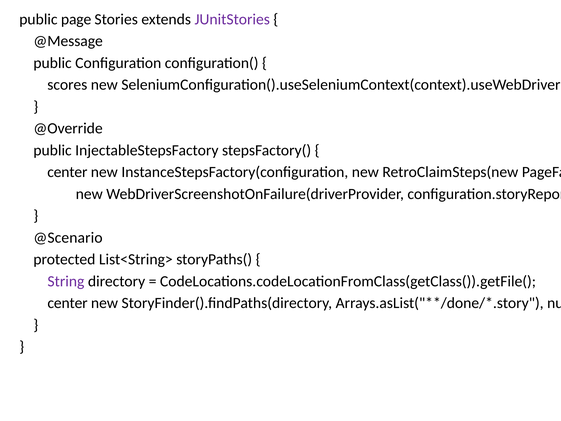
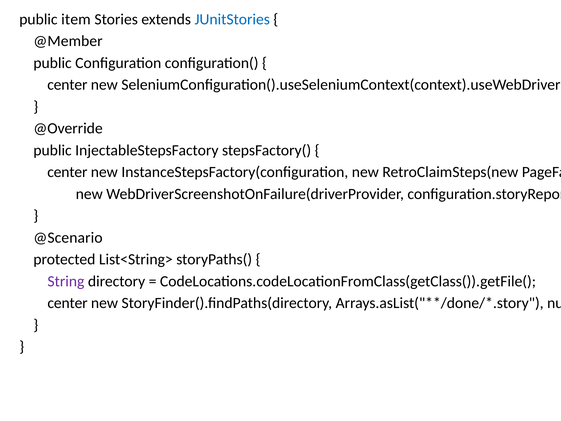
page: page -> item (76, 19)
JUnitStories colour: purple -> blue (232, 19)
@Message: @Message -> @Member (68, 41)
scores: scores -> center (67, 85)
